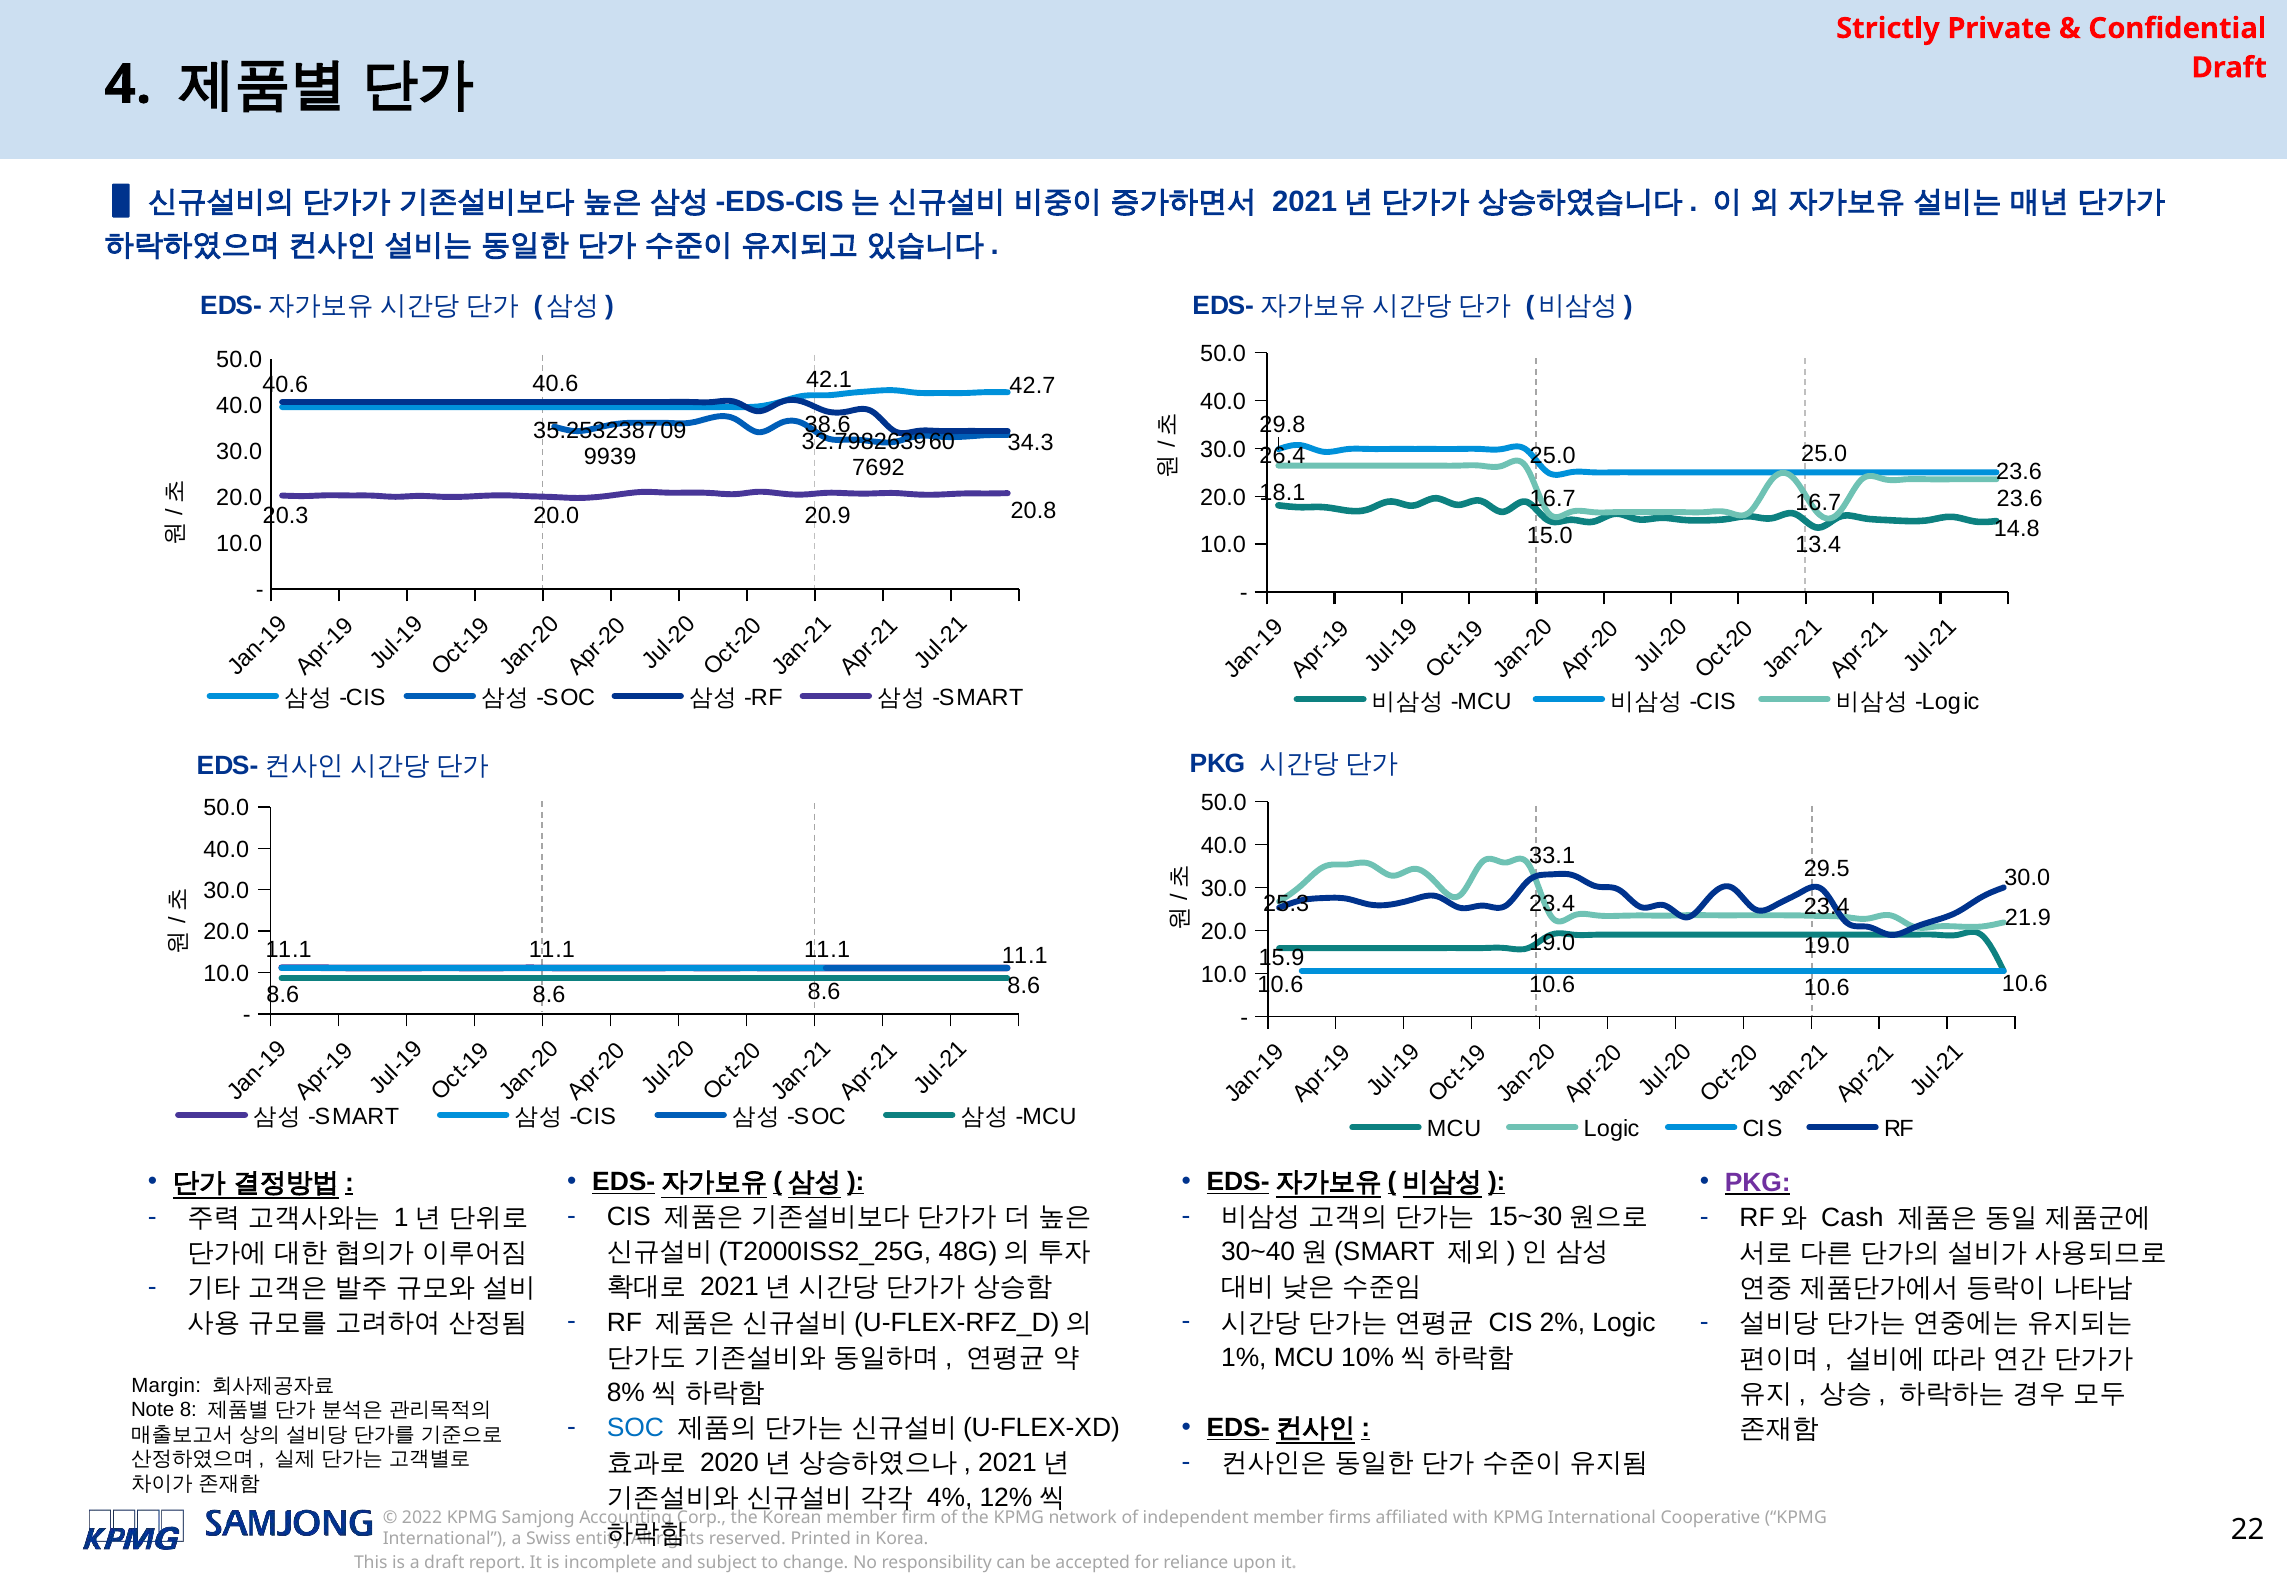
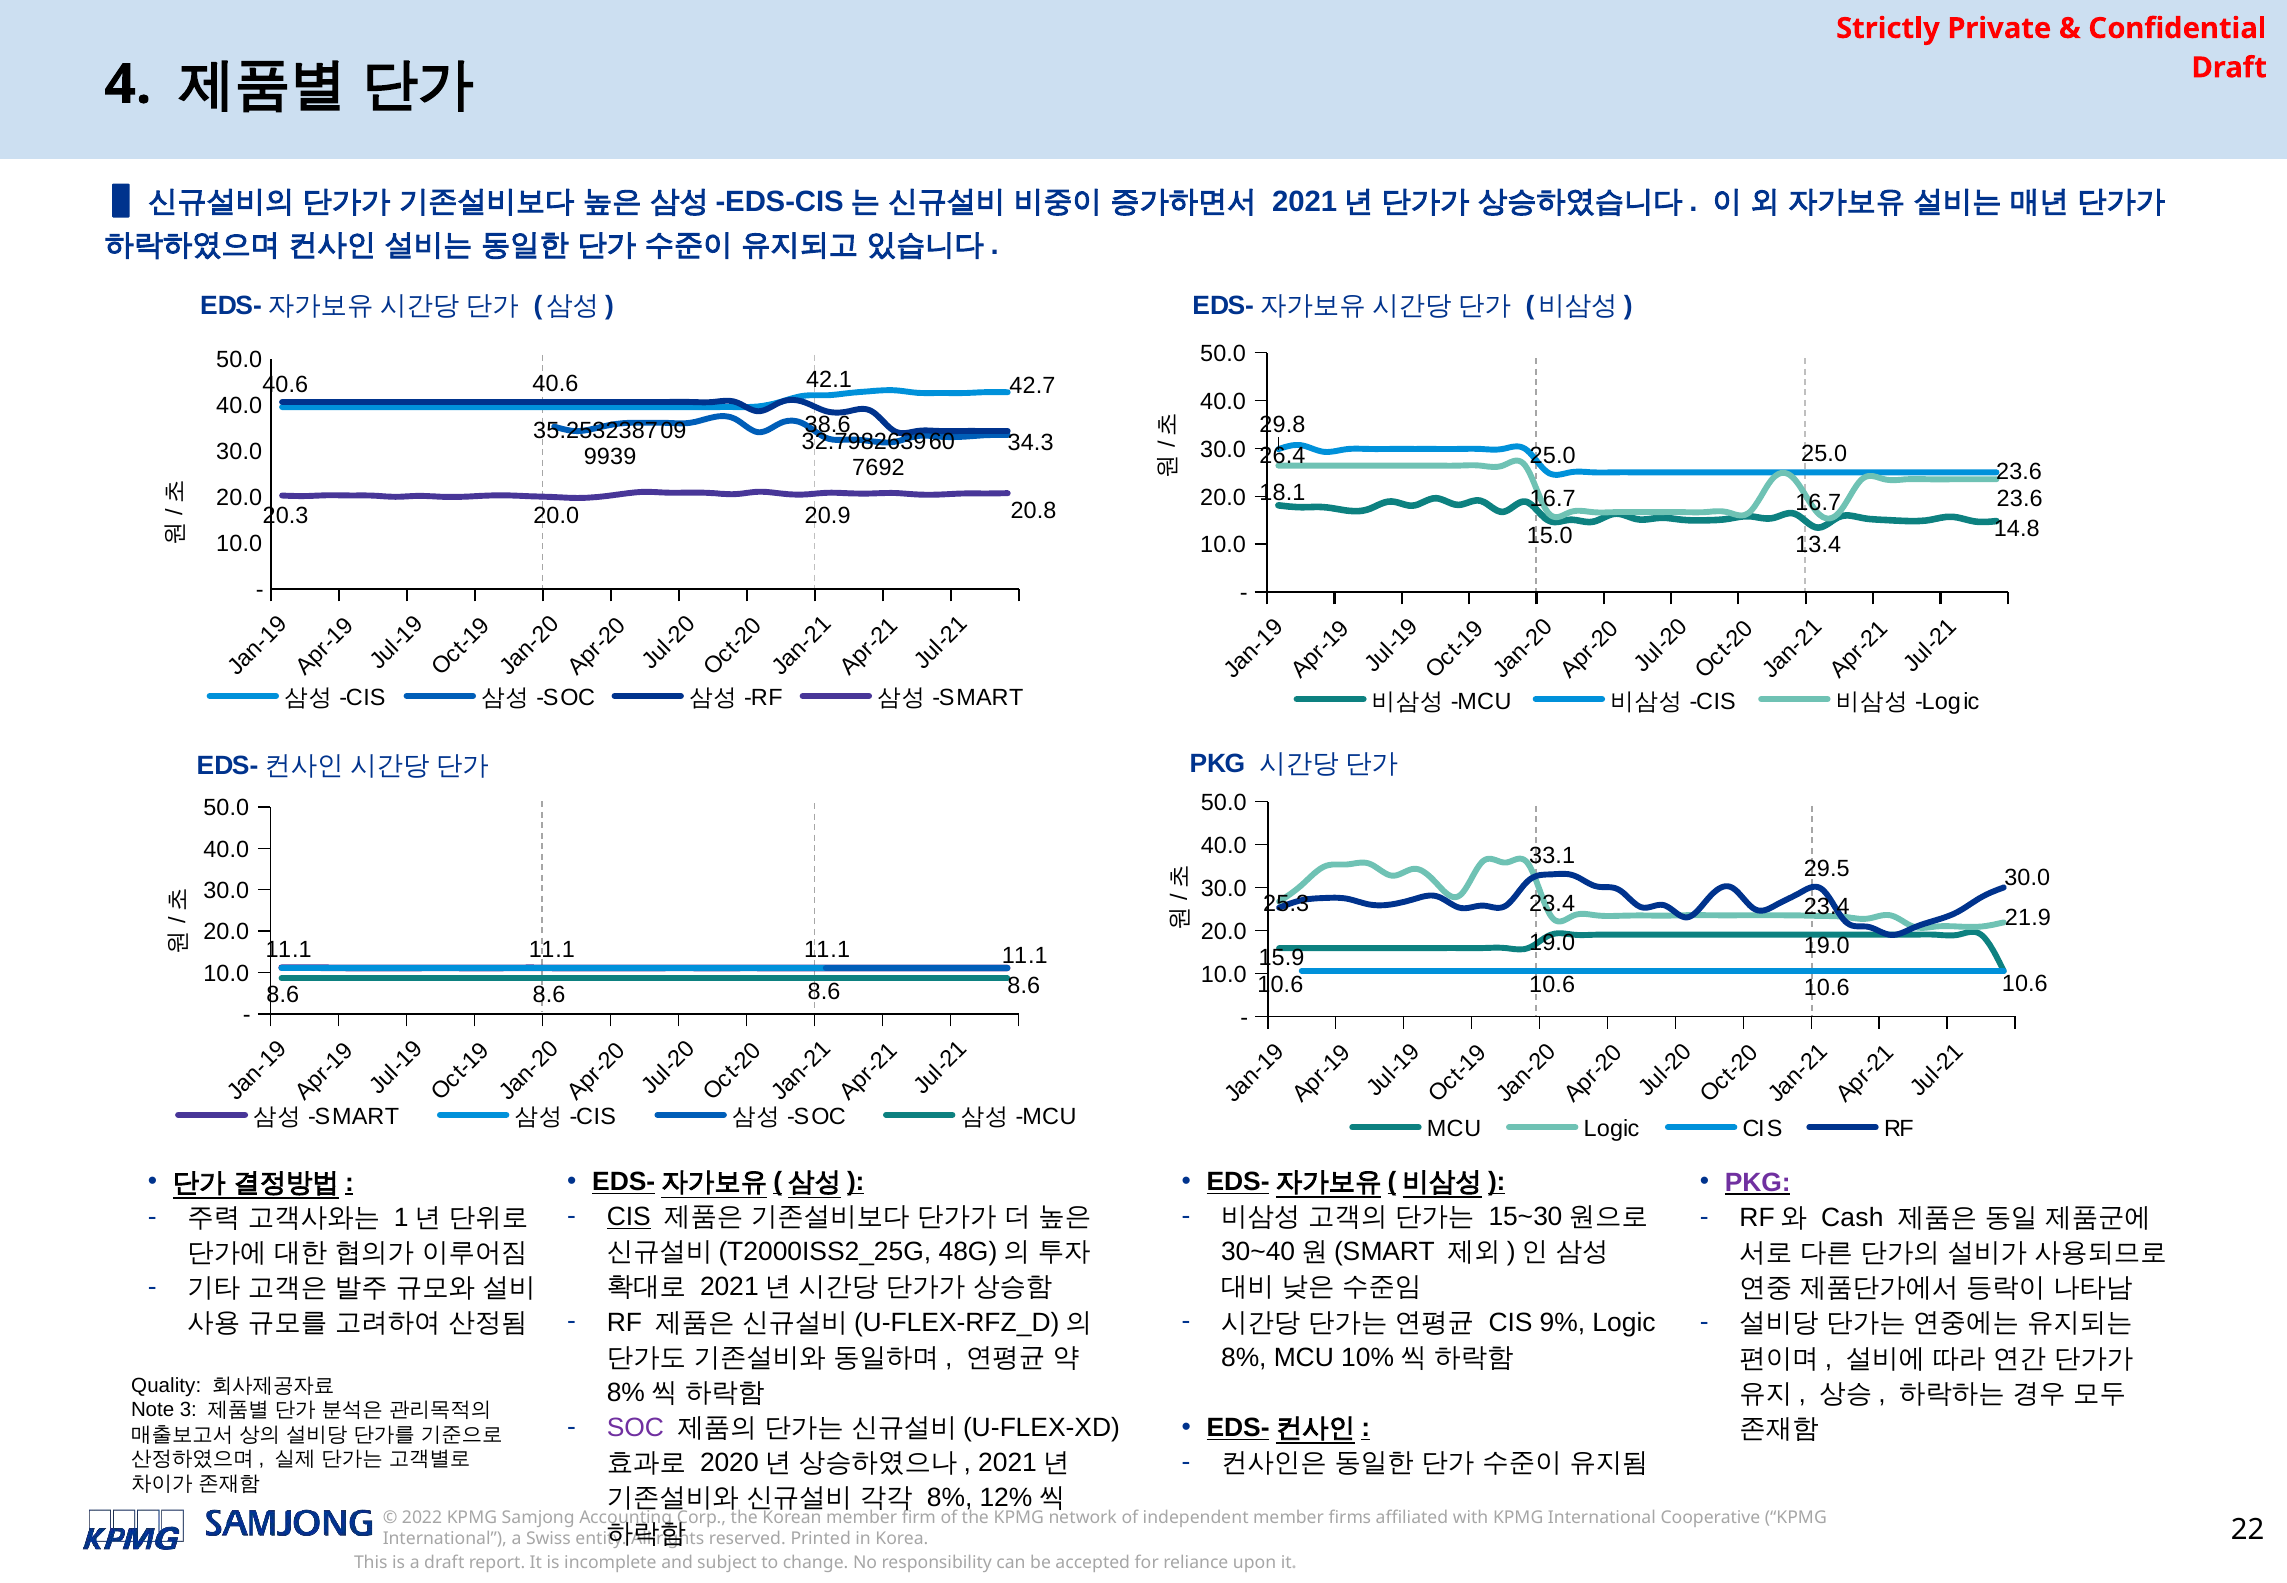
CIS underline: none -> present (629, 1217)
2%: 2% -> 9% (1562, 1323)
1%: 1% -> 8% (1244, 1358)
Margin: Margin -> Quality (166, 1386)
8: 8 -> 3 (188, 1410)
SOC colour: blue -> purple (635, 1428)
4%: 4% -> 8% (950, 1498)
